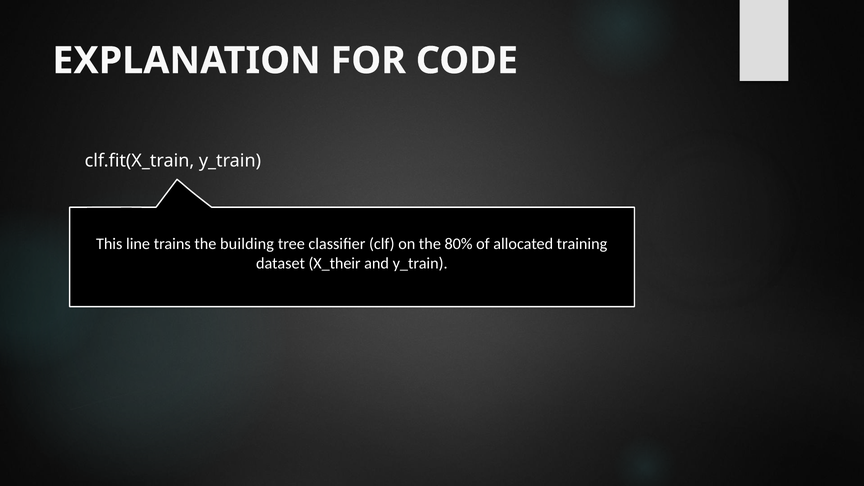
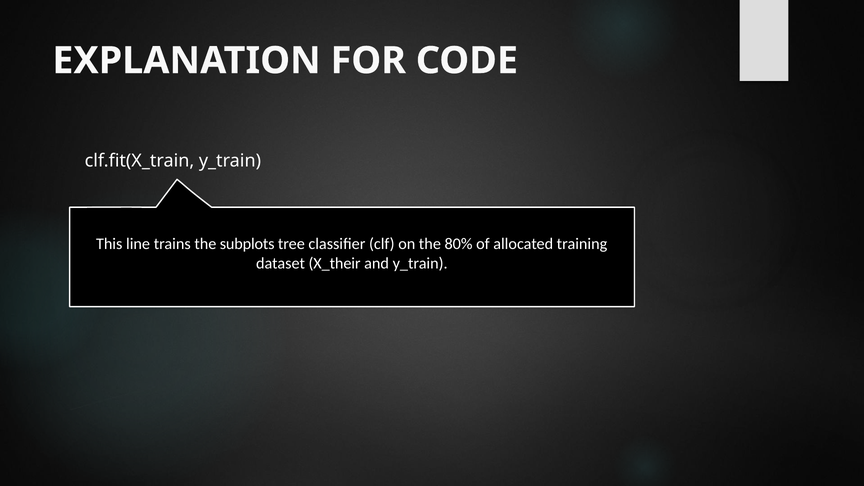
building: building -> subplots (247, 244)
